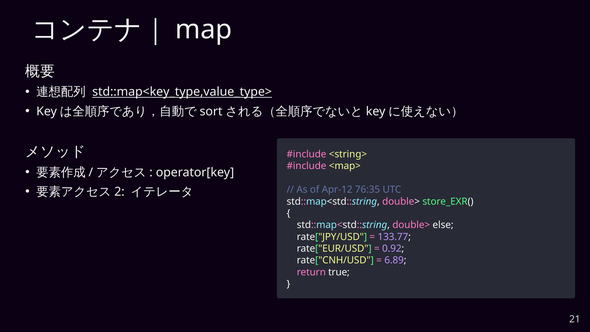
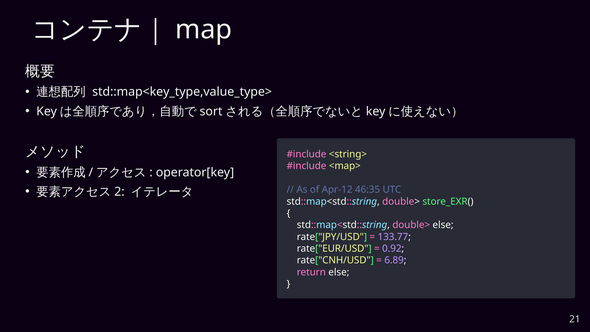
std::map<key_type,value_type> underline: present -> none (182, 92)
76:35: 76:35 -> 46:35 (368, 190)
return true: true -> else (339, 272)
